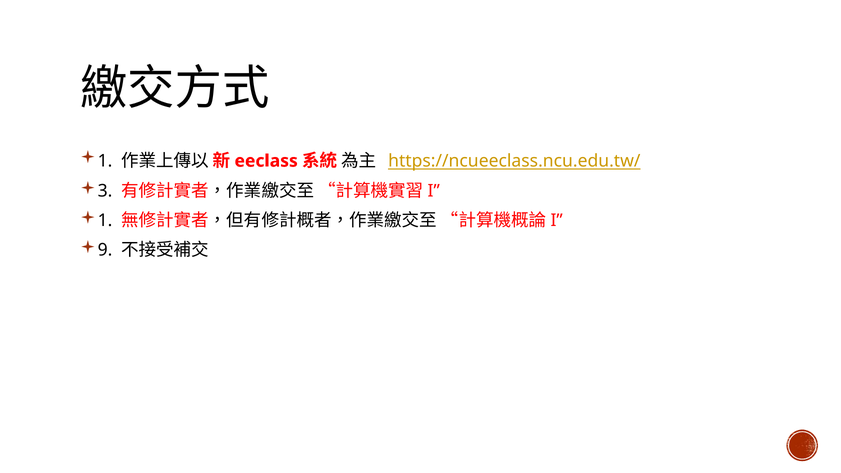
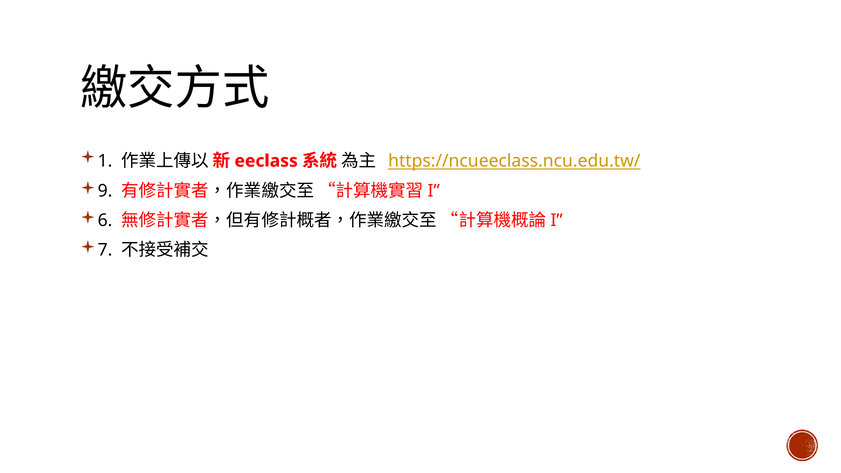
3: 3 -> 9 (105, 191)
1: 1 -> 6 (105, 220)
9: 9 -> 7 (105, 250)
